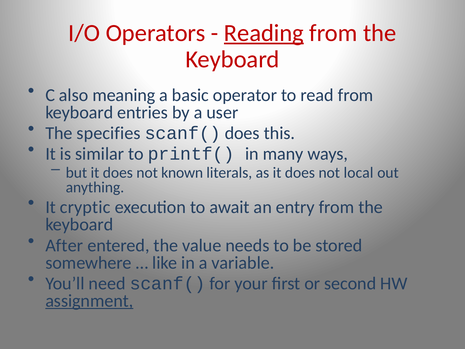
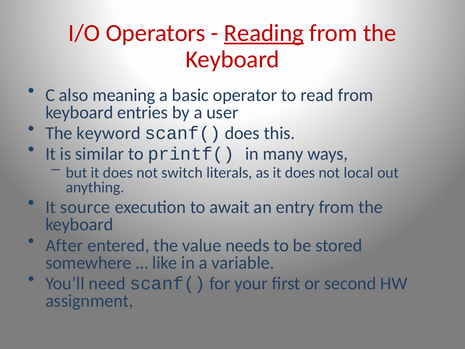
specifies: specifies -> keyword (109, 133)
known: known -> switch (182, 172)
cryptic: cryptic -> source (85, 207)
assignment underline: present -> none (89, 301)
